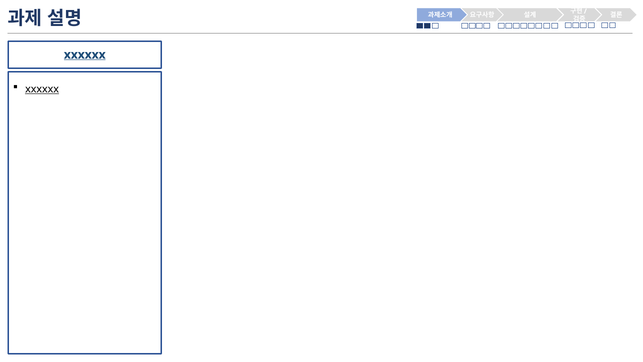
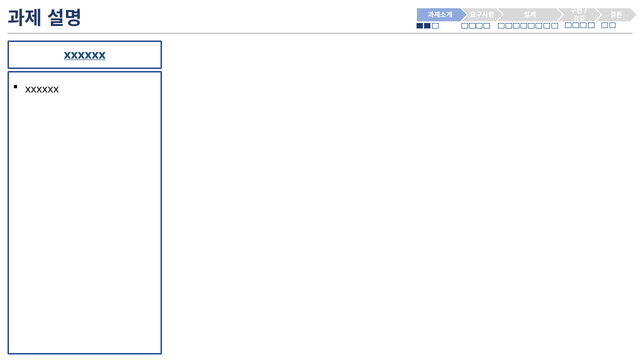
xxxxxx underline: present -> none (42, 89)
